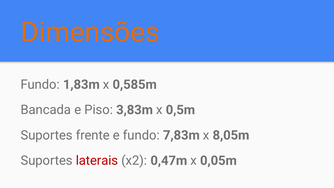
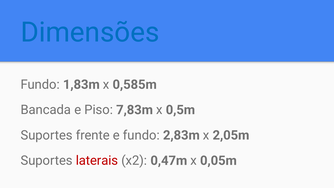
Dimensões colour: orange -> blue (90, 32)
3,83m: 3,83m -> 7,83m (135, 110)
7,83m: 7,83m -> 2,83m (181, 135)
8,05m: 8,05m -> 2,05m (231, 135)
